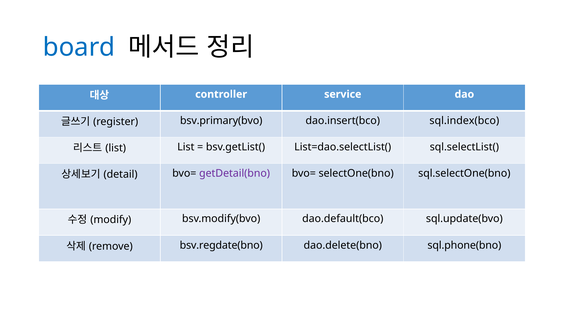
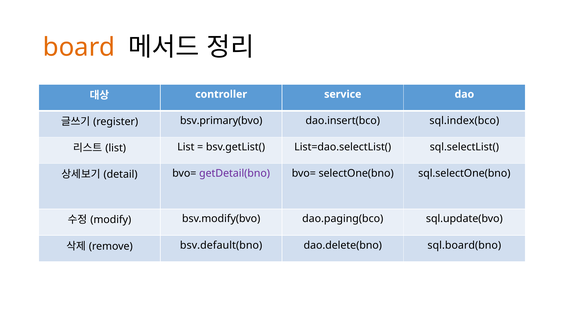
board colour: blue -> orange (79, 47)
dao.default(bco: dao.default(bco -> dao.paging(bco (343, 219)
bsv.regdate(bno: bsv.regdate(bno -> bsv.default(bno (221, 245)
sql.phone(bno: sql.phone(bno -> sql.board(bno (464, 245)
